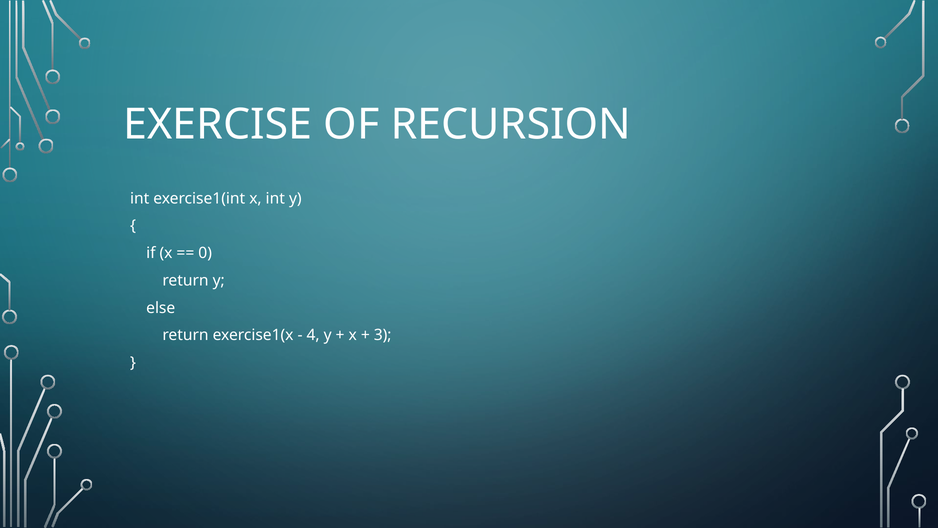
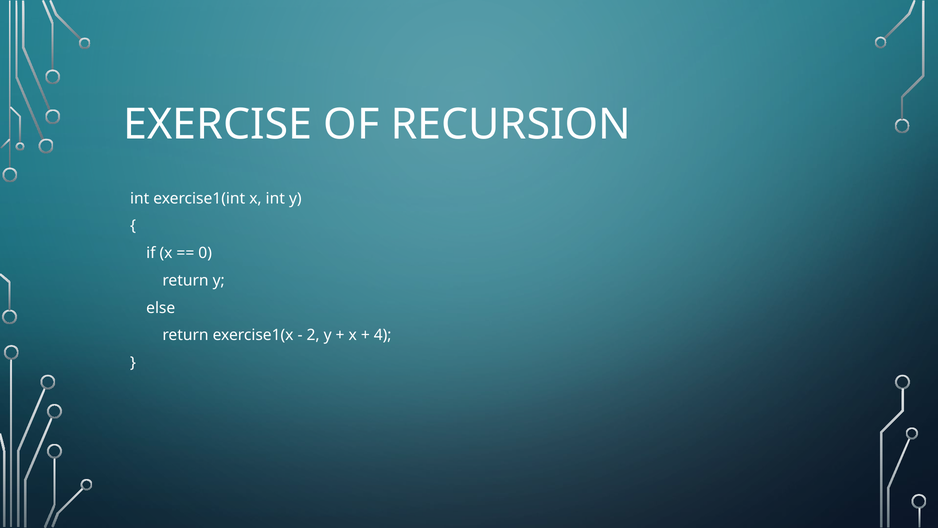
4: 4 -> 2 (313, 335)
3: 3 -> 4 (383, 335)
